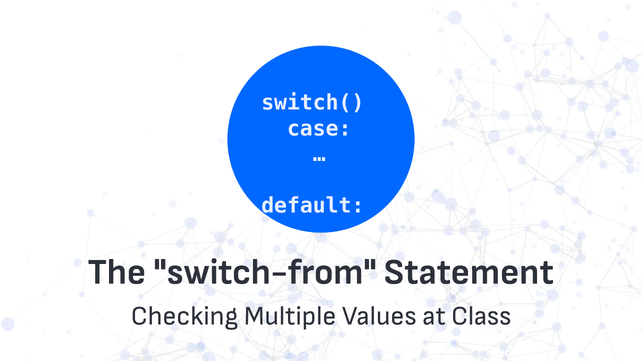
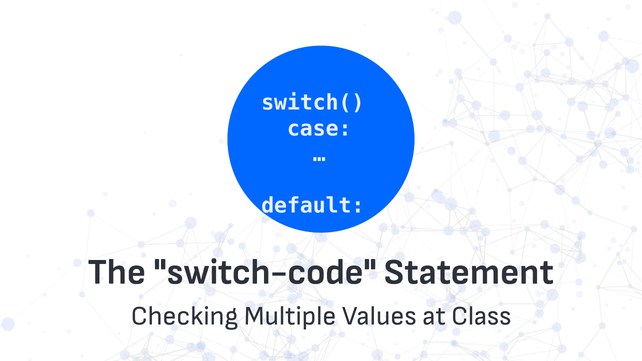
switch-from: switch-from -> switch-code (265, 272)
